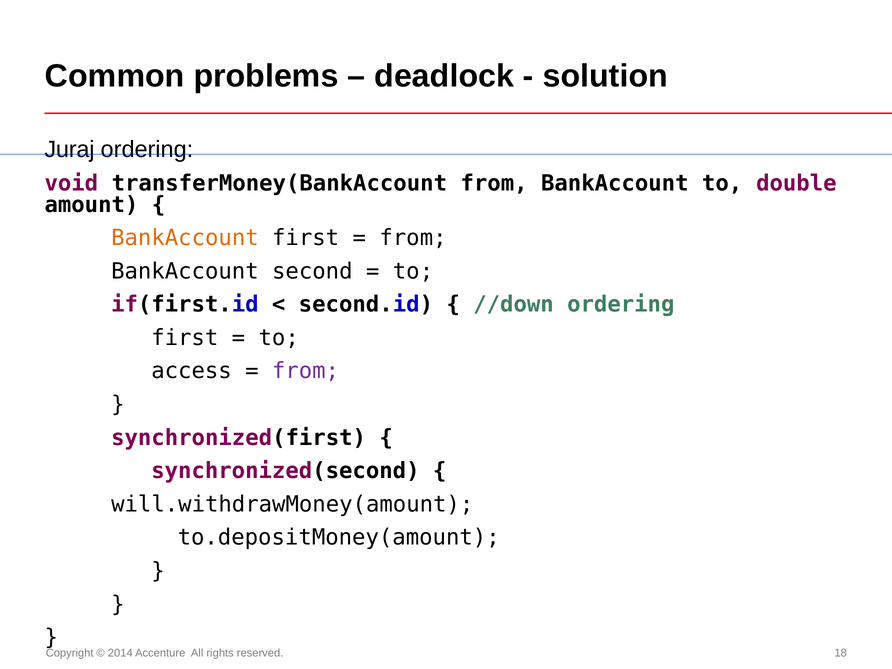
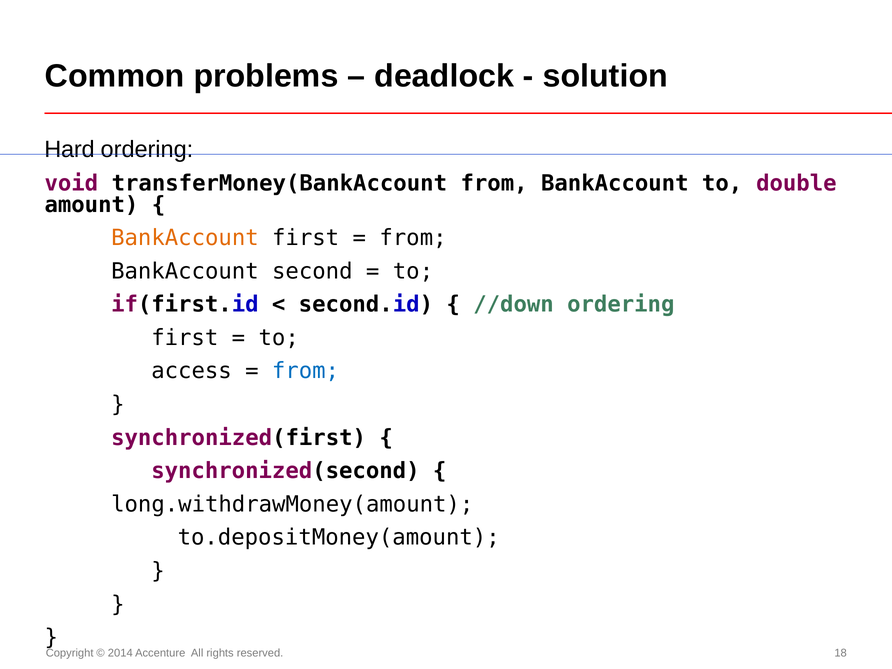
Juraj: Juraj -> Hard (69, 150)
from colour: purple -> blue (305, 371)
will.withdrawMoney(amount: will.withdrawMoney(amount -> long.withdrawMoney(amount (292, 504)
